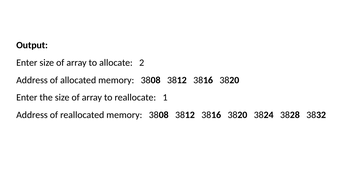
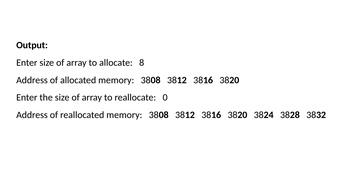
2: 2 -> 8 (142, 63)
1: 1 -> 0 (165, 98)
